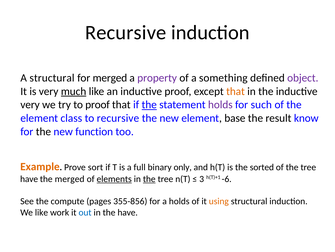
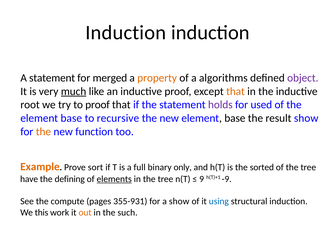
Recursive: Recursive -> Induction (126, 32)
A structural: structural -> statement (52, 78)
property colour: purple -> orange (157, 78)
something: something -> algorithms (223, 78)
very: very -> root (30, 104)
the underline: present -> none (149, 104)
such: such -> used (261, 104)
class: class -> base (71, 118)
result know: know -> show (306, 118)
the colour: black -> orange (43, 131)
the merged: merged -> defining (70, 178)
the underline: present -> none (149, 178)
3: 3 -> 9 (202, 178)
-6: -6 -> -9 (227, 178)
355-856: 355-856 -> 355-931 (130, 201)
a holds: holds -> show (179, 201)
using colour: orange -> blue (219, 201)
We like: like -> this (42, 212)
out colour: blue -> orange (85, 212)
the have: have -> such (128, 212)
